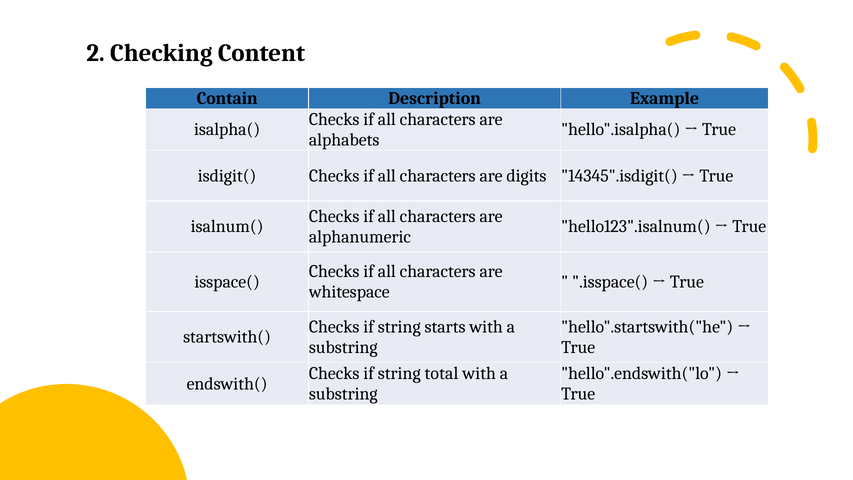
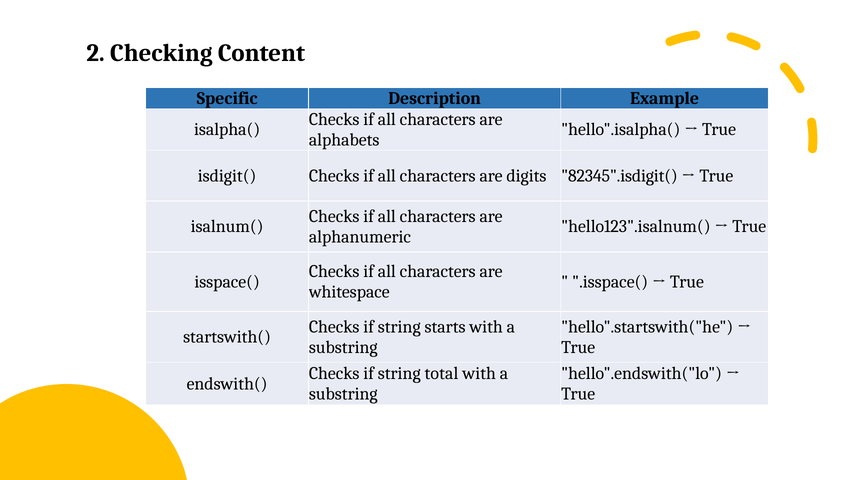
Contain: Contain -> Specific (227, 98)
14345".isdigit(: 14345".isdigit( -> 82345".isdigit( (620, 176)
